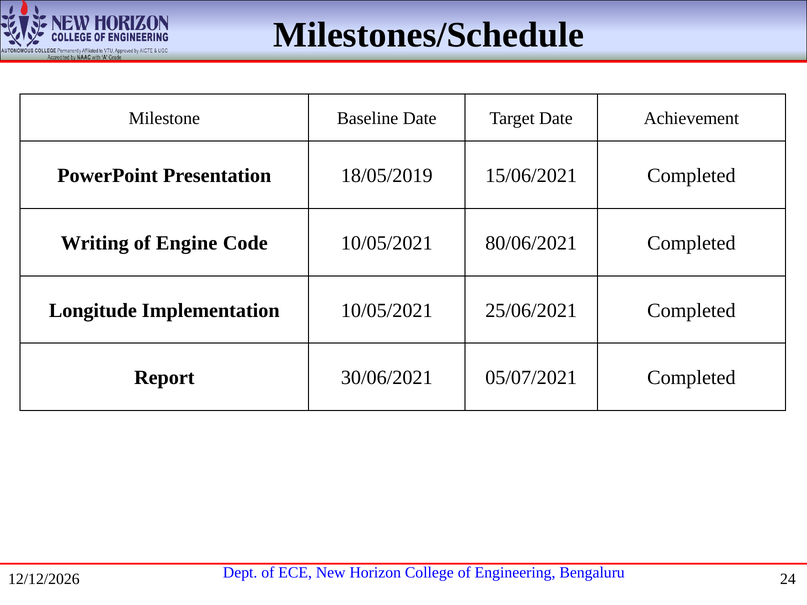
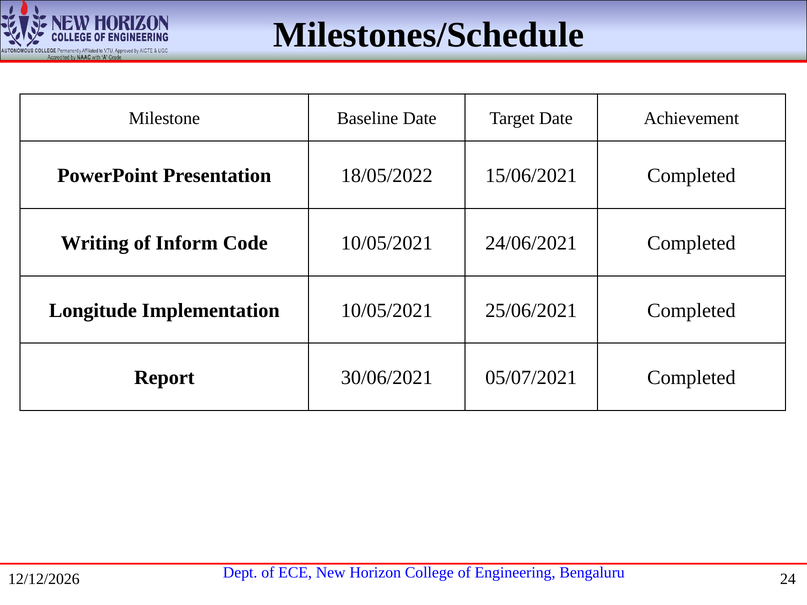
18/05/2019: 18/05/2019 -> 18/05/2022 (387, 176)
Engine: Engine -> Inform (187, 243)
80/06/2021: 80/06/2021 -> 24/06/2021 (531, 243)
